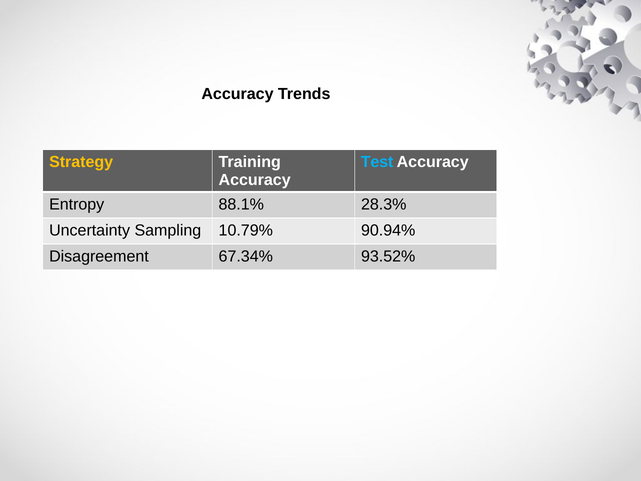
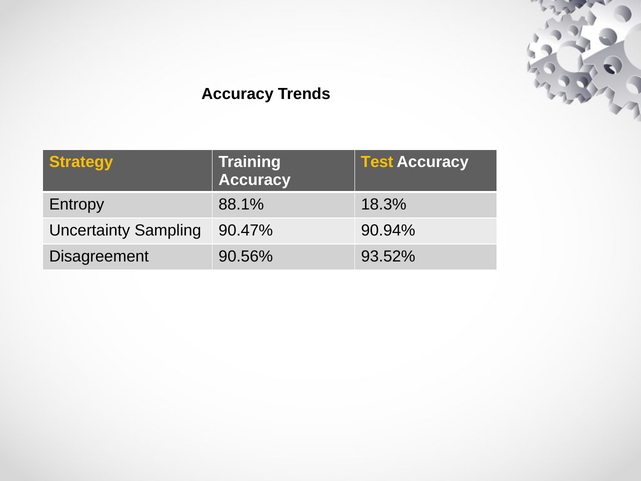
Test colour: light blue -> yellow (377, 162)
28.3%: 28.3% -> 18.3% (384, 204)
10.79%: 10.79% -> 90.47% (246, 230)
67.34%: 67.34% -> 90.56% (246, 256)
